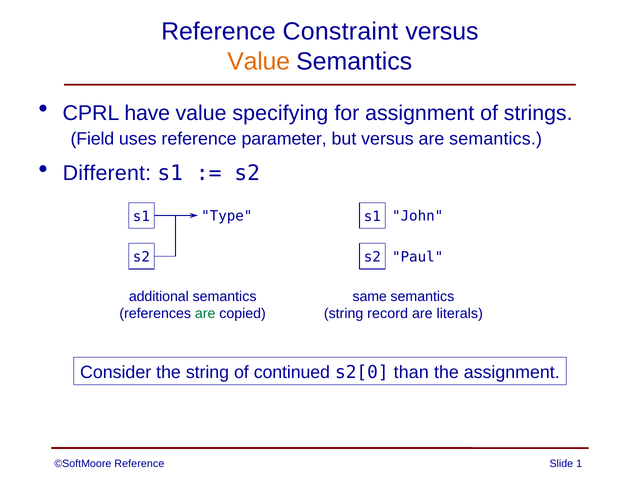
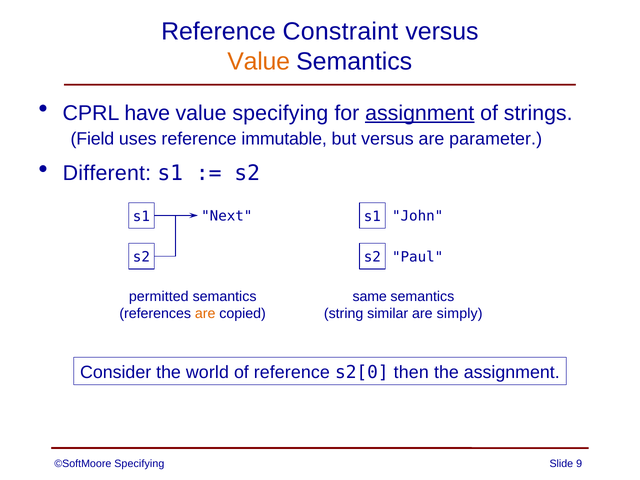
assignment underline: none -> present (420, 113)
parameter: parameter -> immutable (284, 139)
are semantics: semantics -> parameter (496, 139)
Type: Type -> Next (227, 216)
additional: additional -> permitted (159, 296)
are colour: green -> orange (205, 313)
record: record -> similar (388, 313)
literals: literals -> simply (460, 313)
the string: string -> world (207, 372)
of continued: continued -> reference (292, 372)
than: than -> then (411, 372)
©SoftMoore Reference: Reference -> Specifying (139, 464)
1: 1 -> 9 (579, 464)
